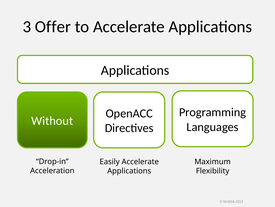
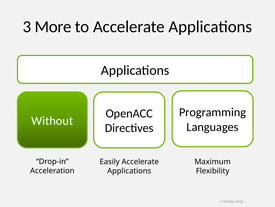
Offer: Offer -> More (53, 27)
